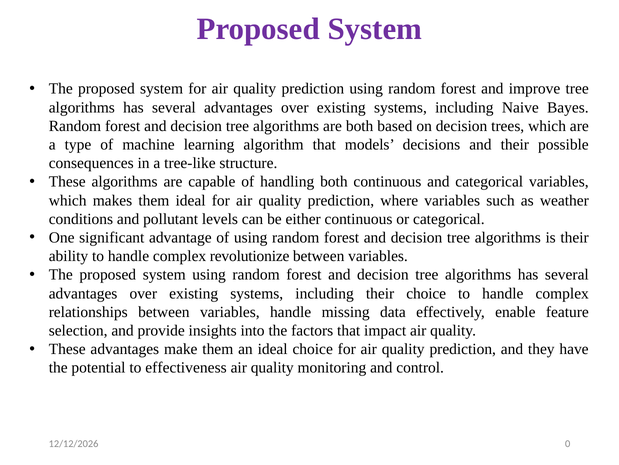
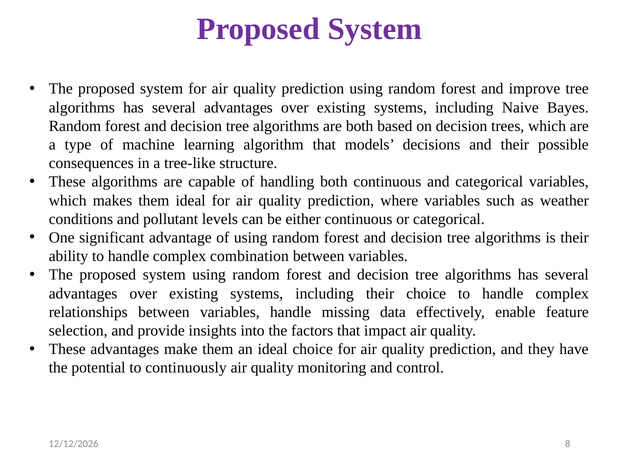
revolutionize: revolutionize -> combination (249, 256)
effectiveness: effectiveness -> continuously (186, 367)
0: 0 -> 8 (568, 443)
